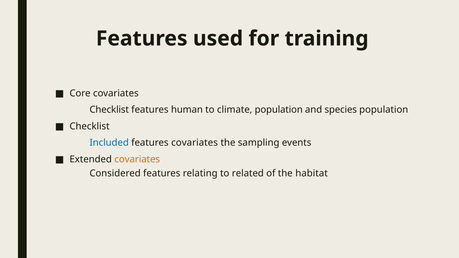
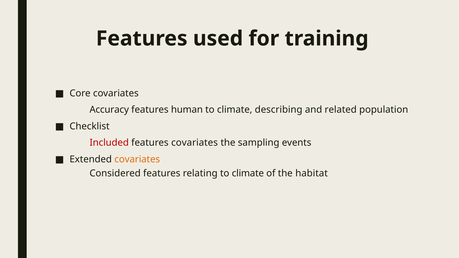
Checklist: Checklist -> Accuracy (109, 110)
climate population: population -> describing (279, 110)
species: species -> related (341, 110)
Included colour: blue -> red (109, 143)
relating to related: related -> climate (248, 174)
